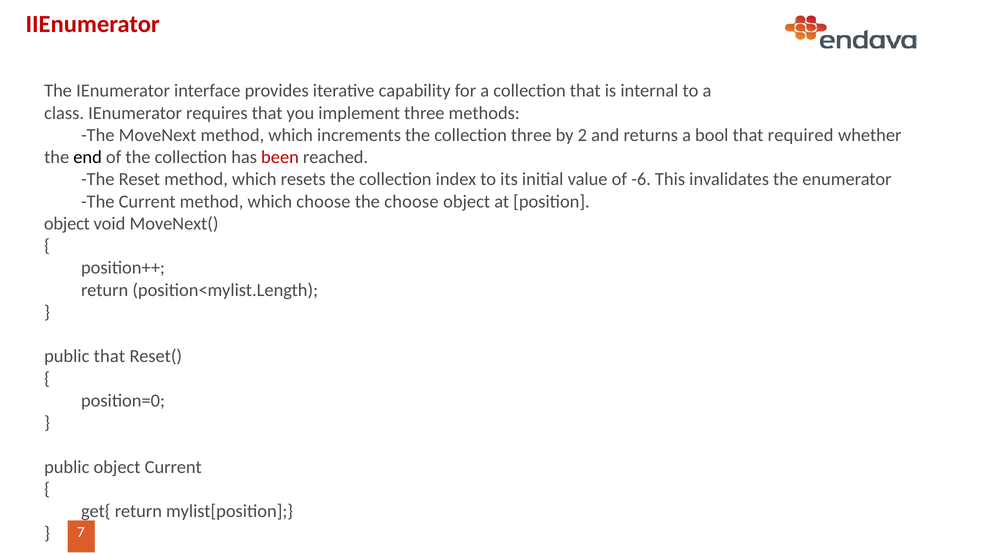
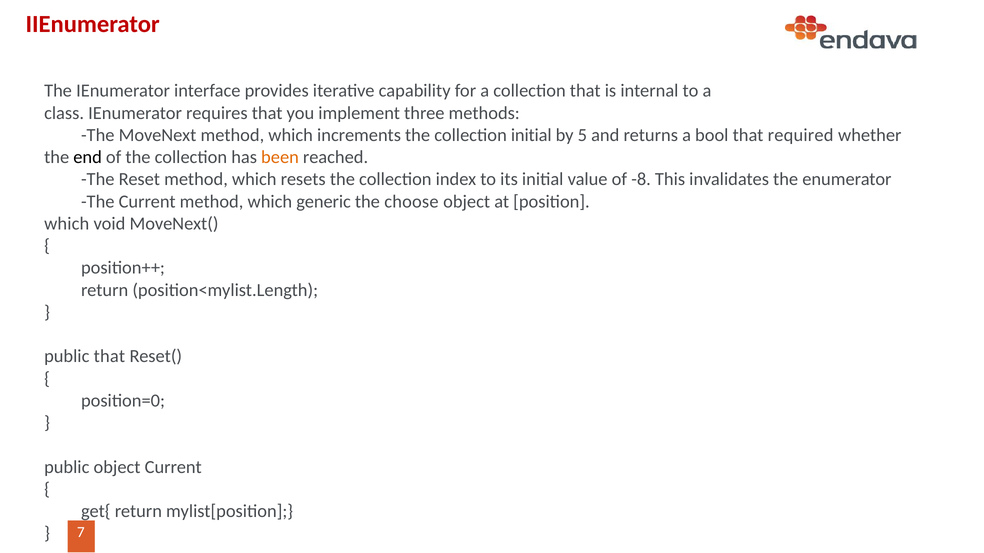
collection three: three -> initial (531, 135)
2: 2 -> 5 (582, 135)
been colour: red -> orange (280, 157)
-6: -6 -> -8 (641, 180)
which choose: choose -> generic (324, 202)
object: object -> which (67, 224)
